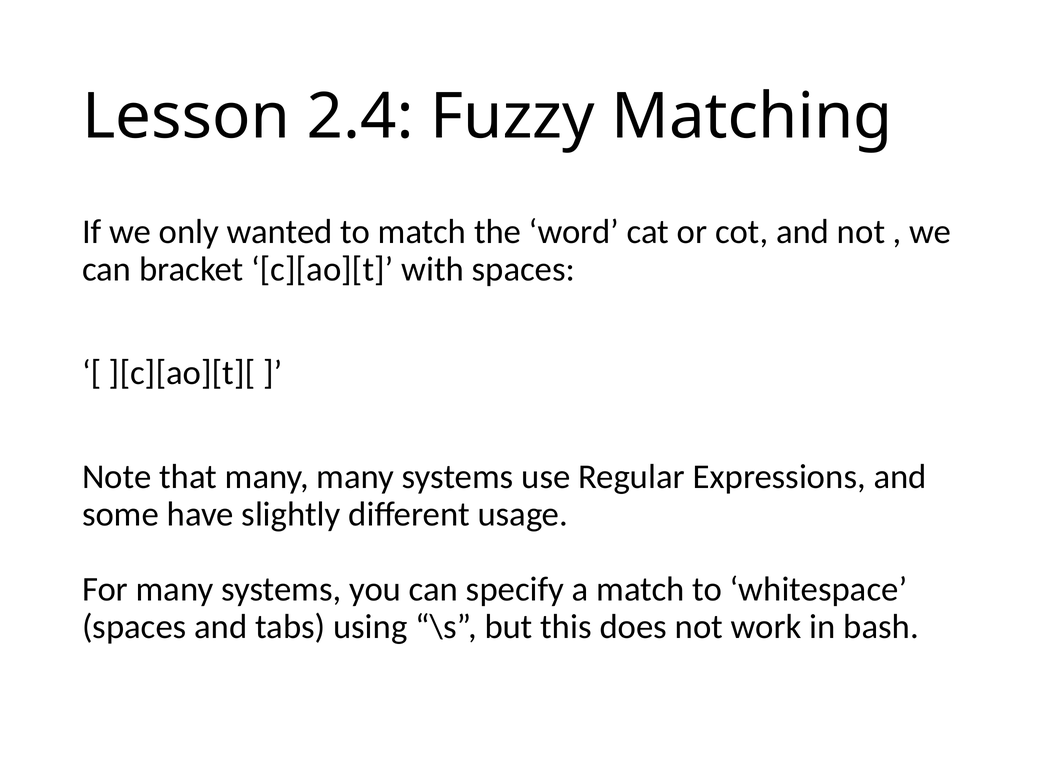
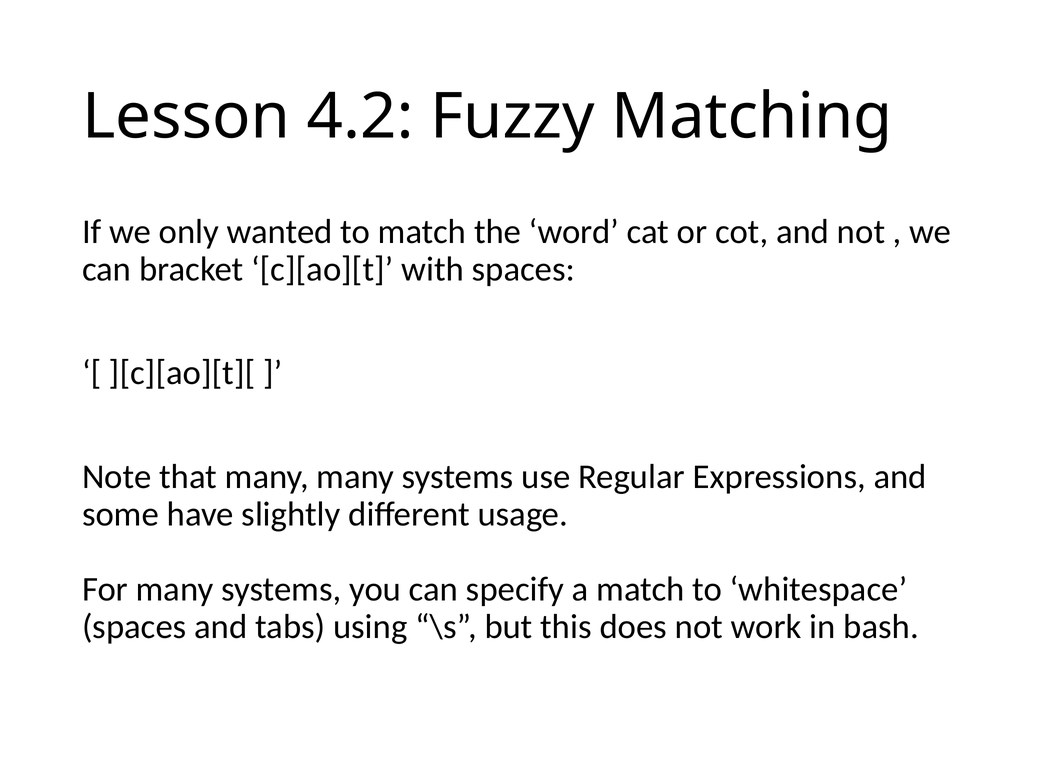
2.4: 2.4 -> 4.2 (360, 117)
